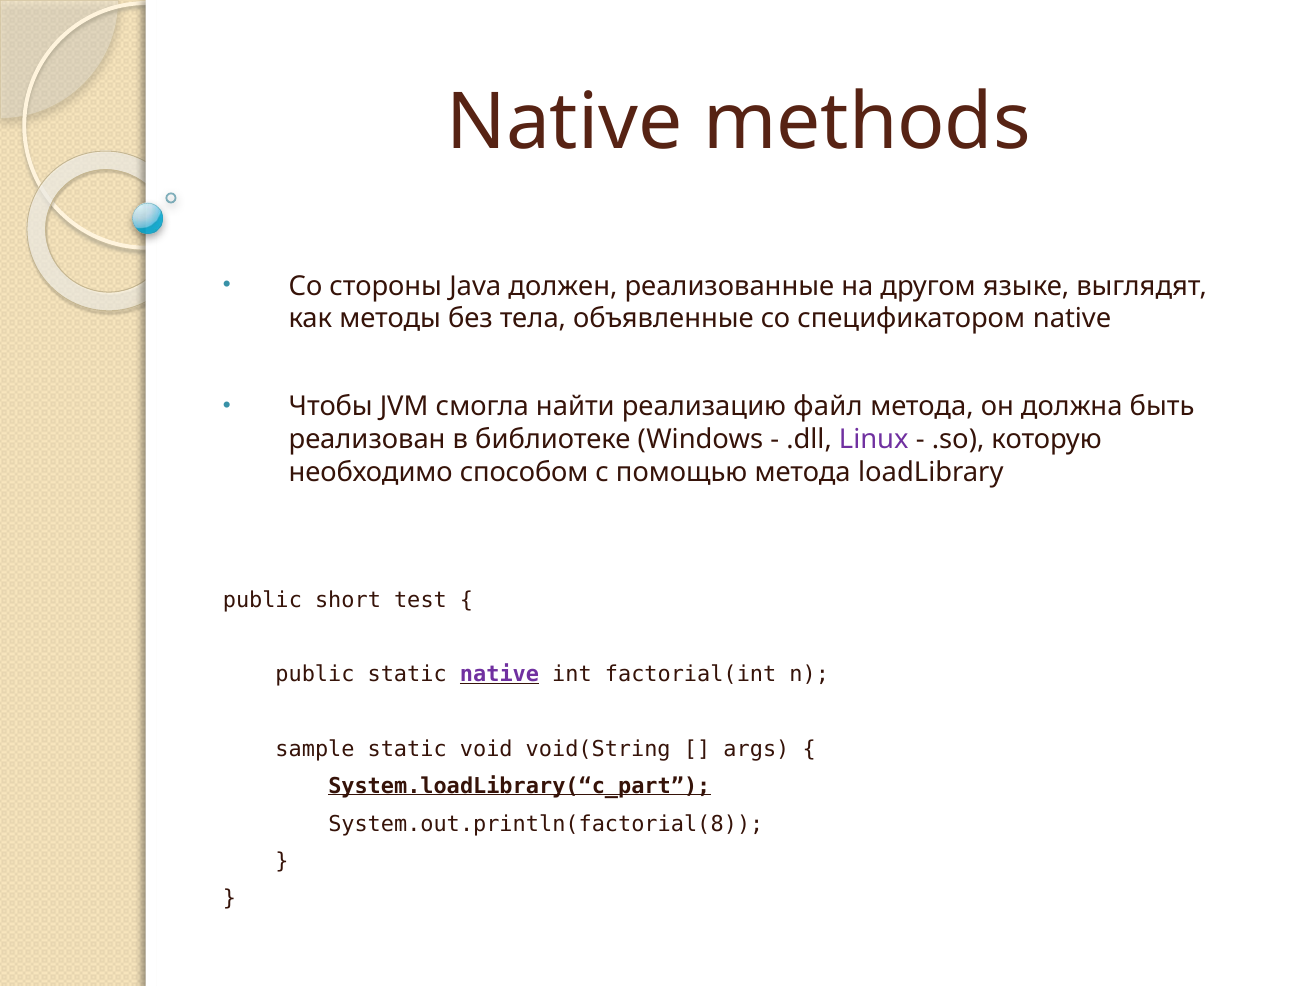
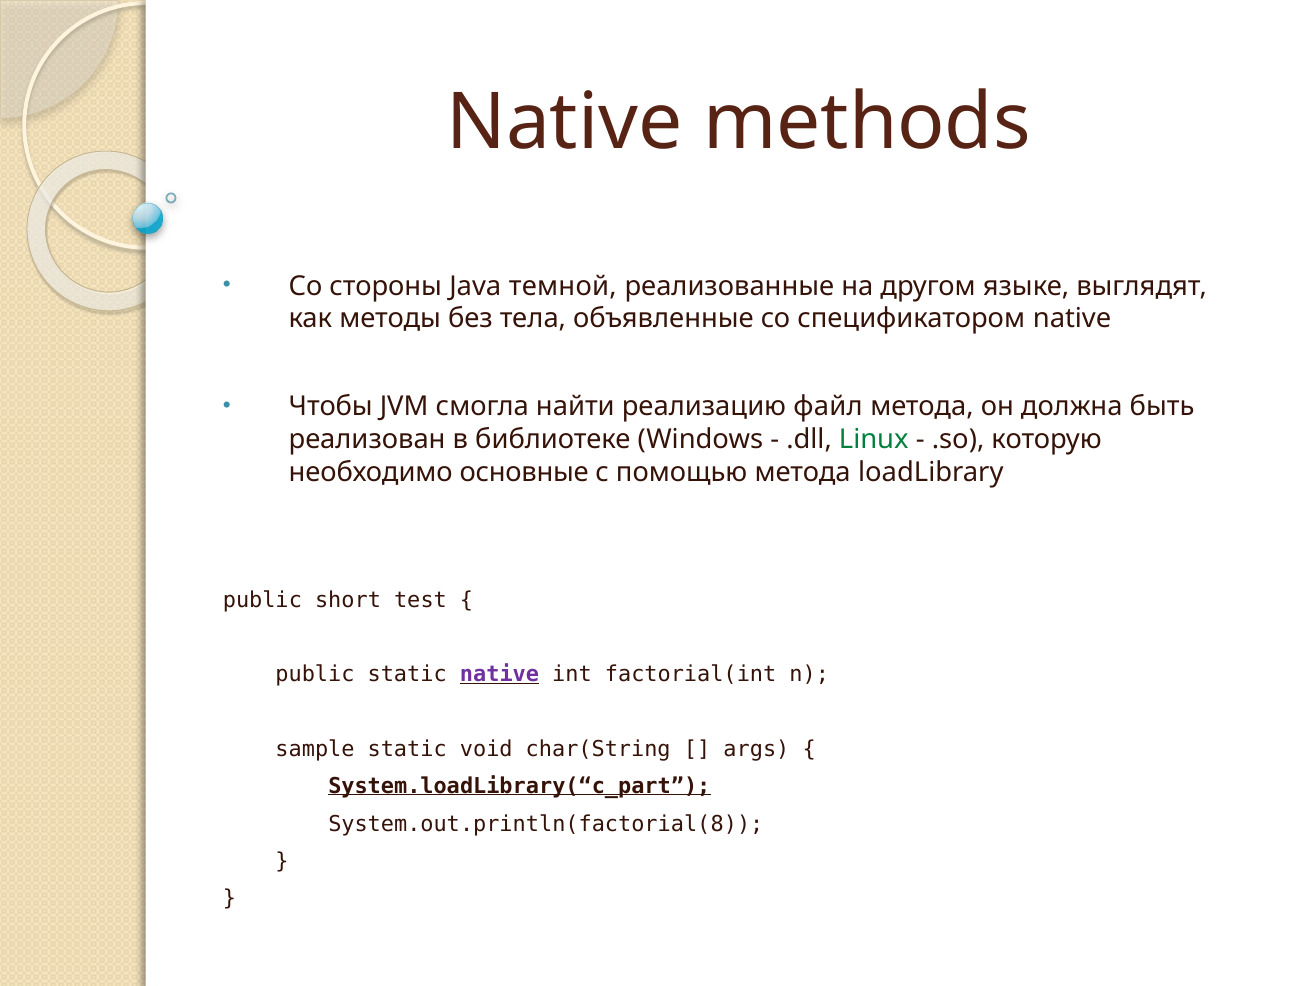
должен: должен -> темной (563, 286)
Linux colour: purple -> green (874, 440)
способом: способом -> основные (524, 472)
void(String: void(String -> char(String (598, 749)
